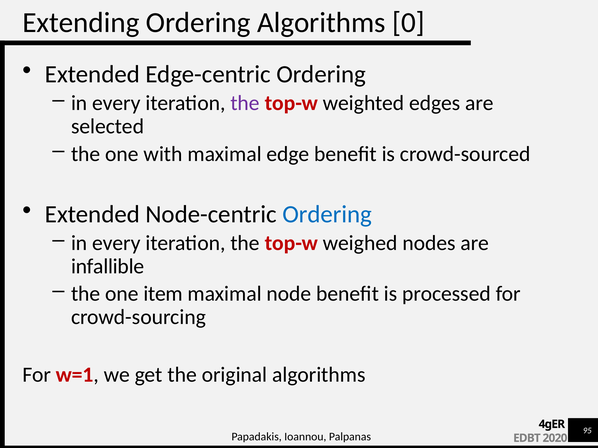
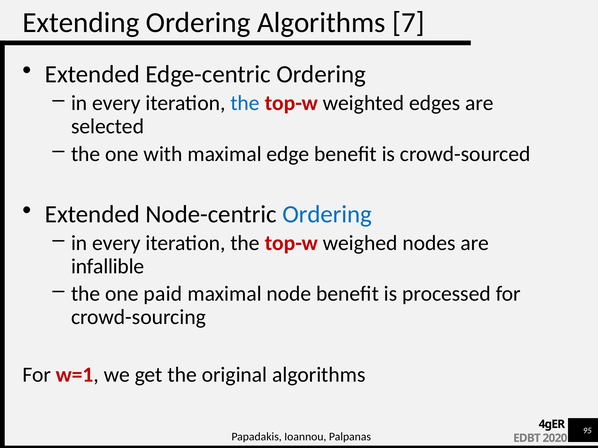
0: 0 -> 7 (409, 22)
the colour: purple -> blue (245, 103)
item: item -> paid (163, 294)
